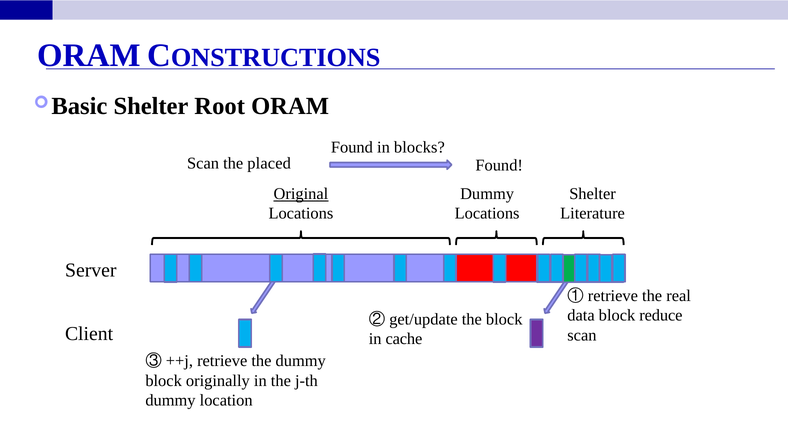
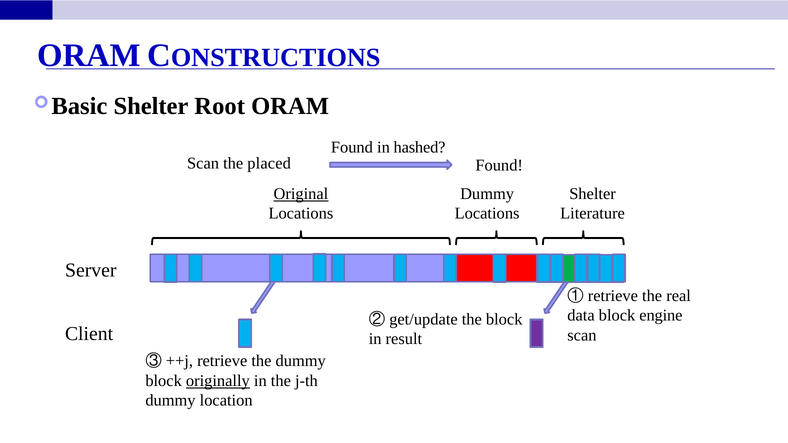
blocks: blocks -> hashed (420, 147)
reduce: reduce -> engine (661, 316)
cache: cache -> result (404, 339)
originally underline: none -> present (218, 381)
